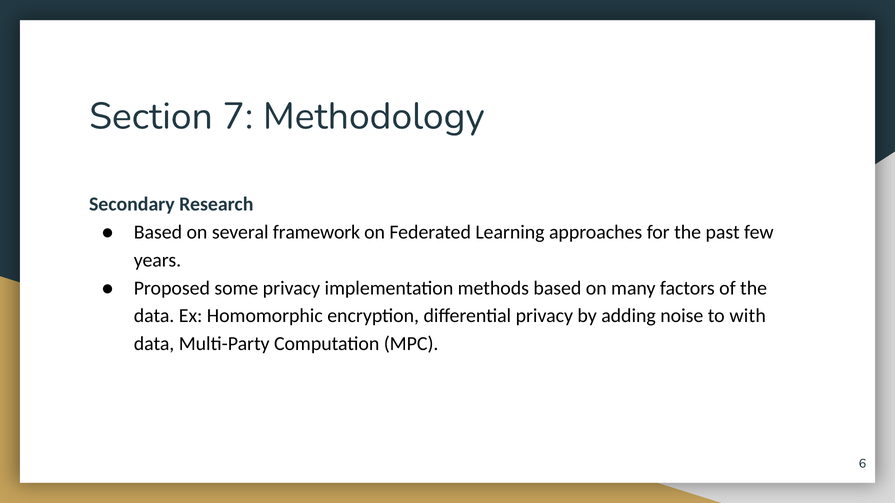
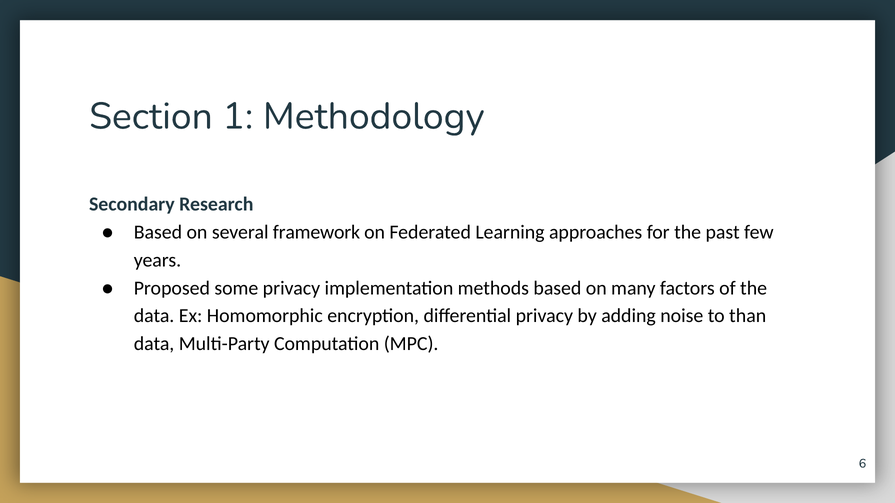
7: 7 -> 1 (238, 116)
with: with -> than (748, 316)
